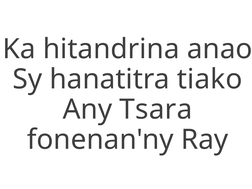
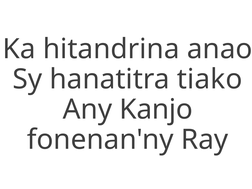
Tsara: Tsara -> Kanjo (156, 109)
